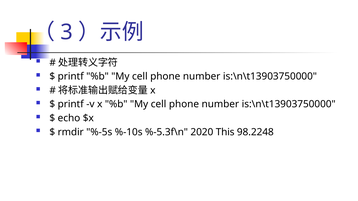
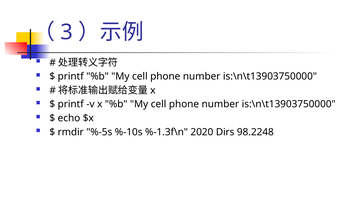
%-5.3f\n: %-5.3f\n -> %-1.3f\n (167, 132)
This: This -> Dirs (225, 132)
